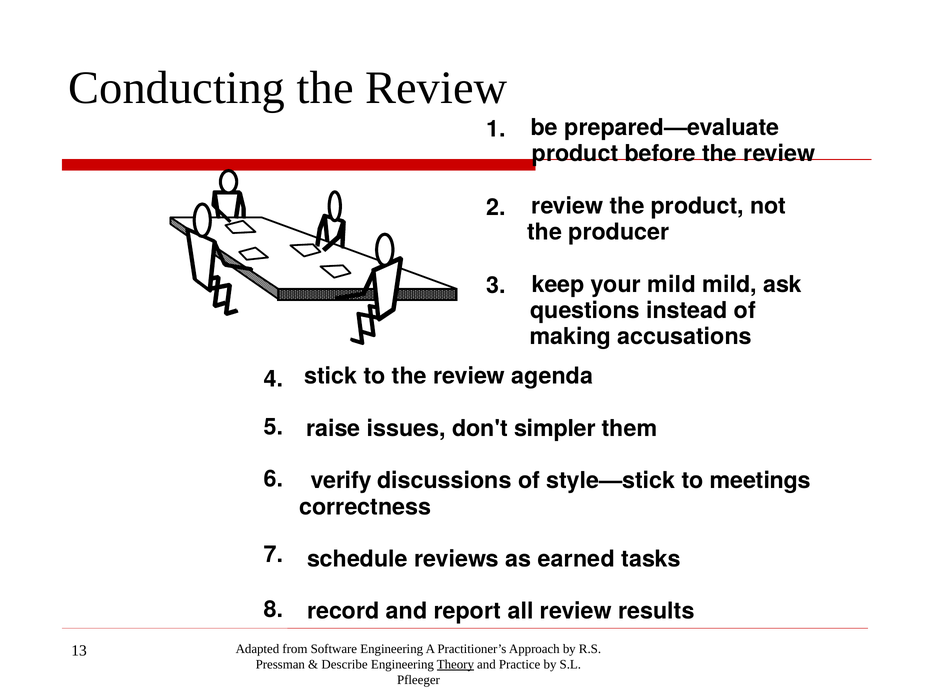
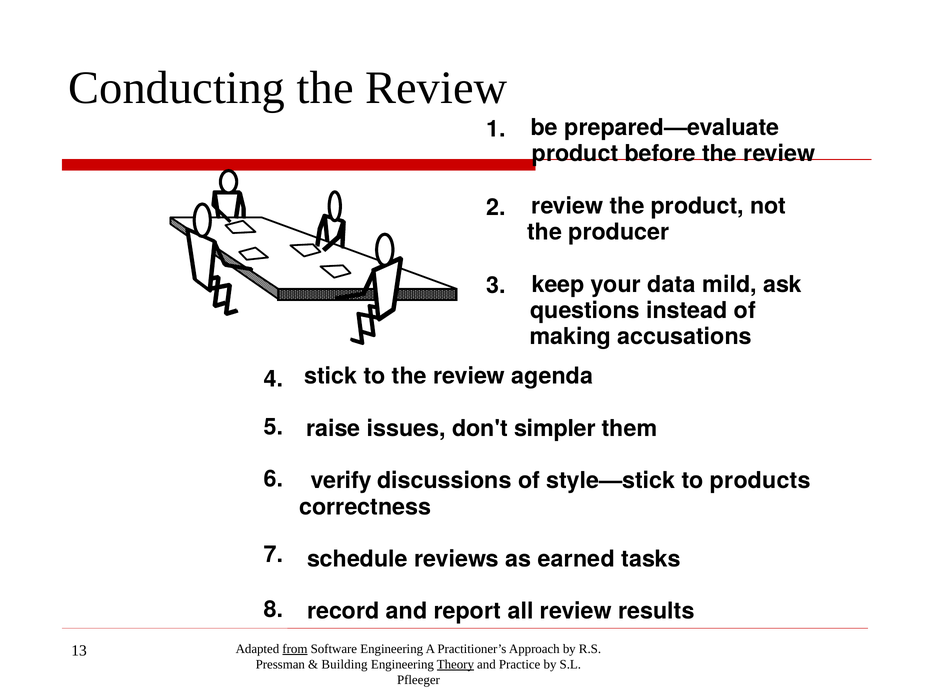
your mild: mild -> data (672, 284)
meetings: meetings -> products (760, 480)
from underline: none -> present (295, 648)
Describe: Describe -> Building (345, 664)
